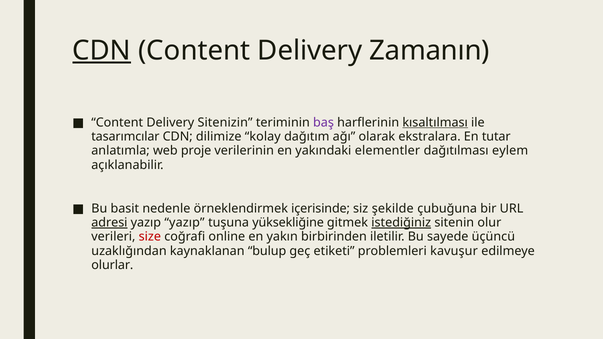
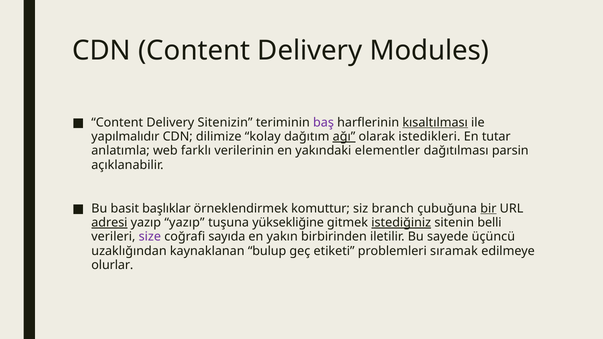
CDN underline: present -> none (102, 51)
Zamanın: Zamanın -> Modules (429, 51)
tasarımcılar: tasarımcılar -> yapılmalıdır (125, 137)
ağı underline: none -> present (344, 137)
ekstralara: ekstralara -> istedikleri (429, 137)
proje: proje -> farklı (196, 151)
eylem: eylem -> parsin (510, 151)
nedenle: nedenle -> başlıklar (166, 208)
içerisinde: içerisinde -> komuttur (321, 208)
şekilde: şekilde -> branch (393, 208)
bir underline: none -> present (488, 208)
olur: olur -> belli (489, 223)
size colour: red -> purple (150, 237)
online: online -> sayıda (227, 237)
kavuşur: kavuşur -> sıramak (454, 251)
